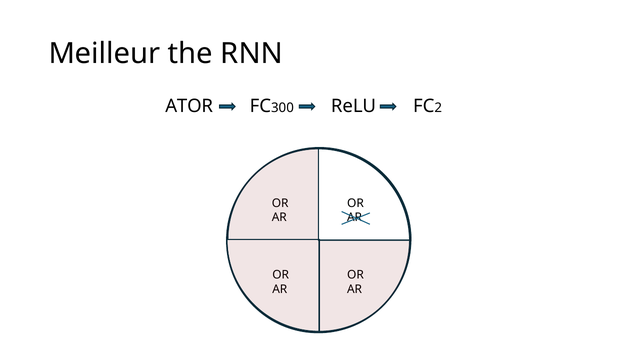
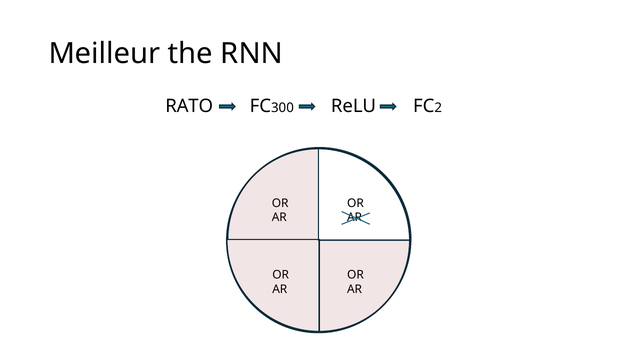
ATOR: ATOR -> RATO (189, 106)
